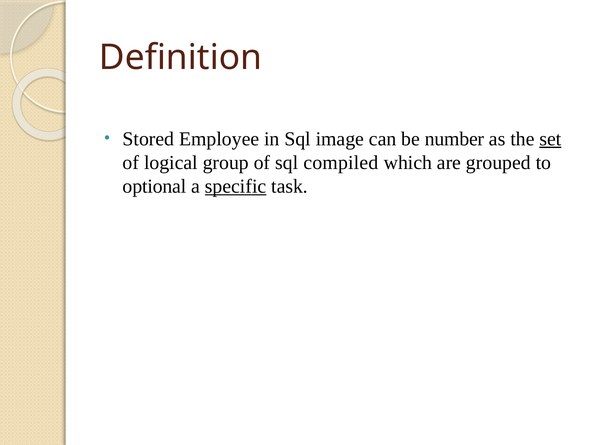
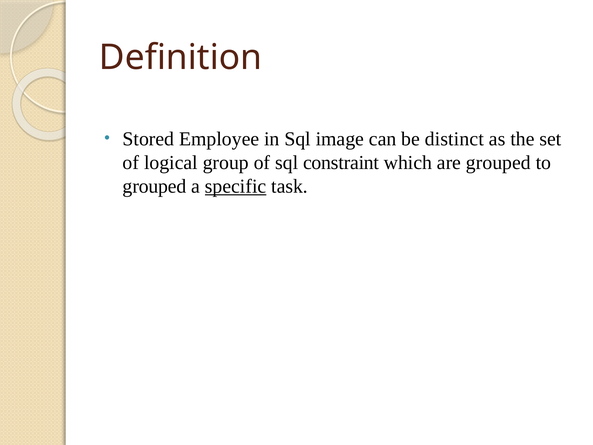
number: number -> distinct (454, 139)
set underline: present -> none (550, 139)
compiled: compiled -> constraint (341, 162)
optional: optional -> grouped (155, 186)
